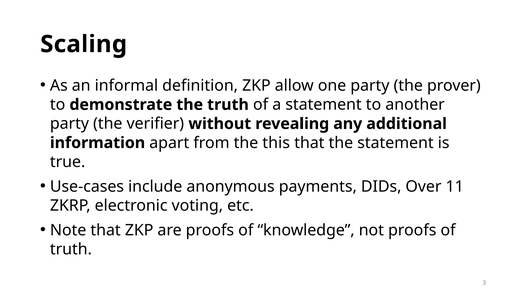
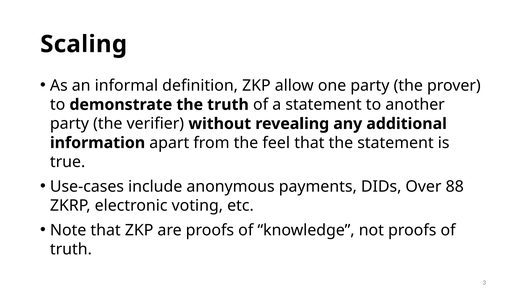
this: this -> feel (276, 143)
11: 11 -> 88 (455, 186)
